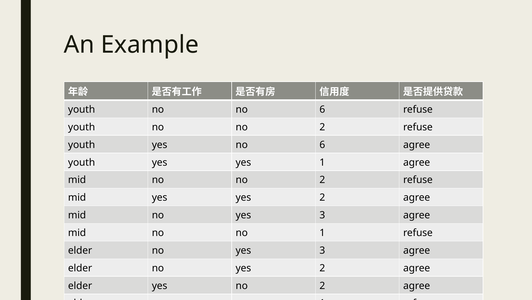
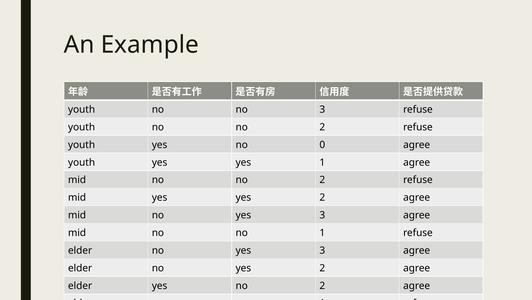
no no 6: 6 -> 3 (322, 109)
yes no 6: 6 -> 0 (322, 144)
